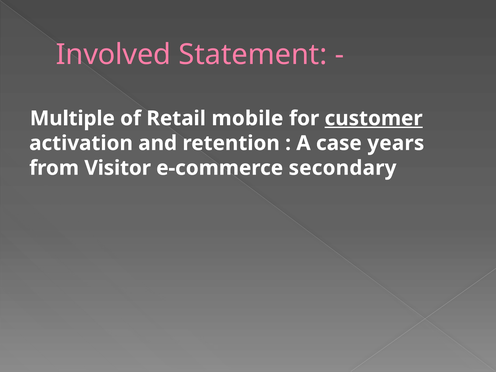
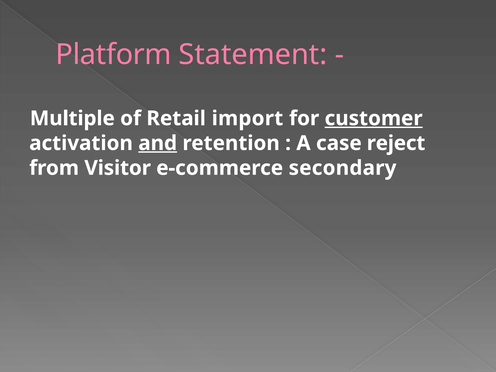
Involved: Involved -> Platform (114, 54)
mobile: mobile -> import (247, 118)
and underline: none -> present (158, 143)
years: years -> reject (396, 143)
